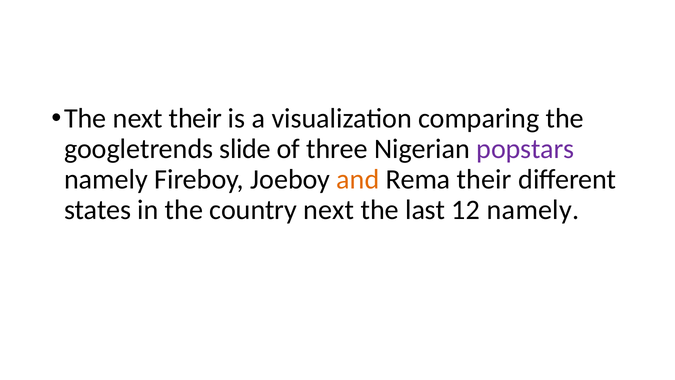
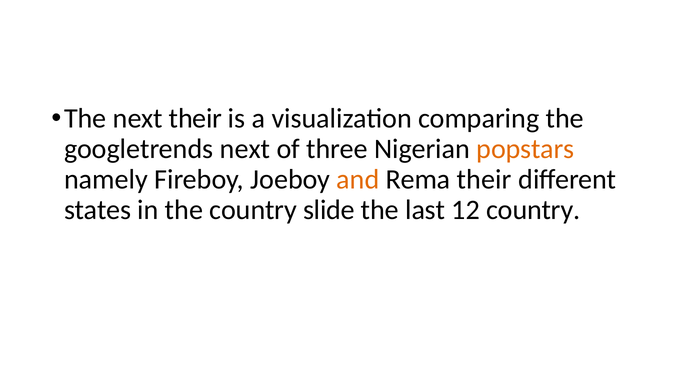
googletrends slide: slide -> next (245, 149)
popstars colour: purple -> orange (525, 149)
country next: next -> slide (329, 210)
12 namely: namely -> country (533, 210)
